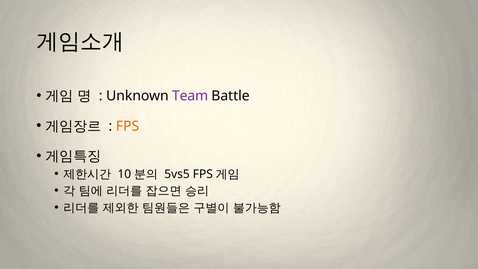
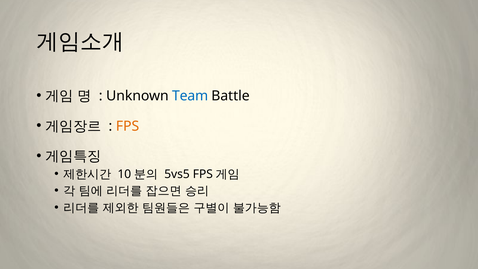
Team colour: purple -> blue (190, 96)
